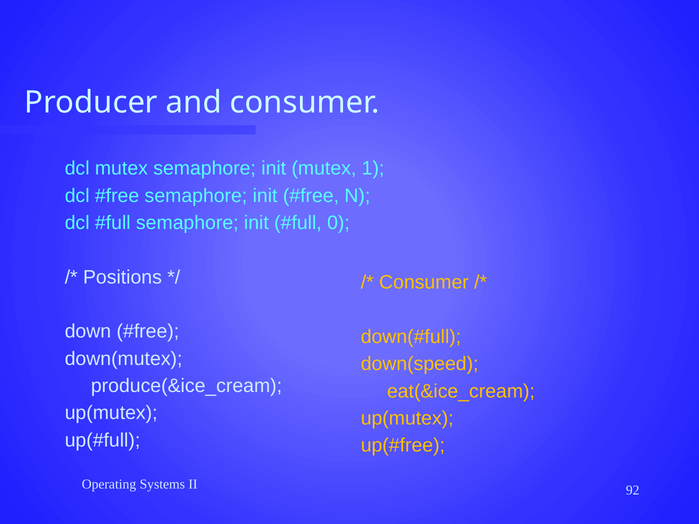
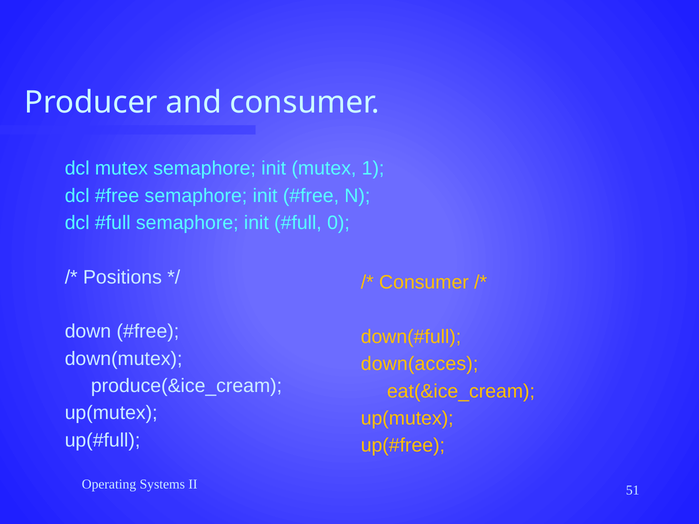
down(speed: down(speed -> down(acces (420, 364)
92: 92 -> 51 (633, 490)
